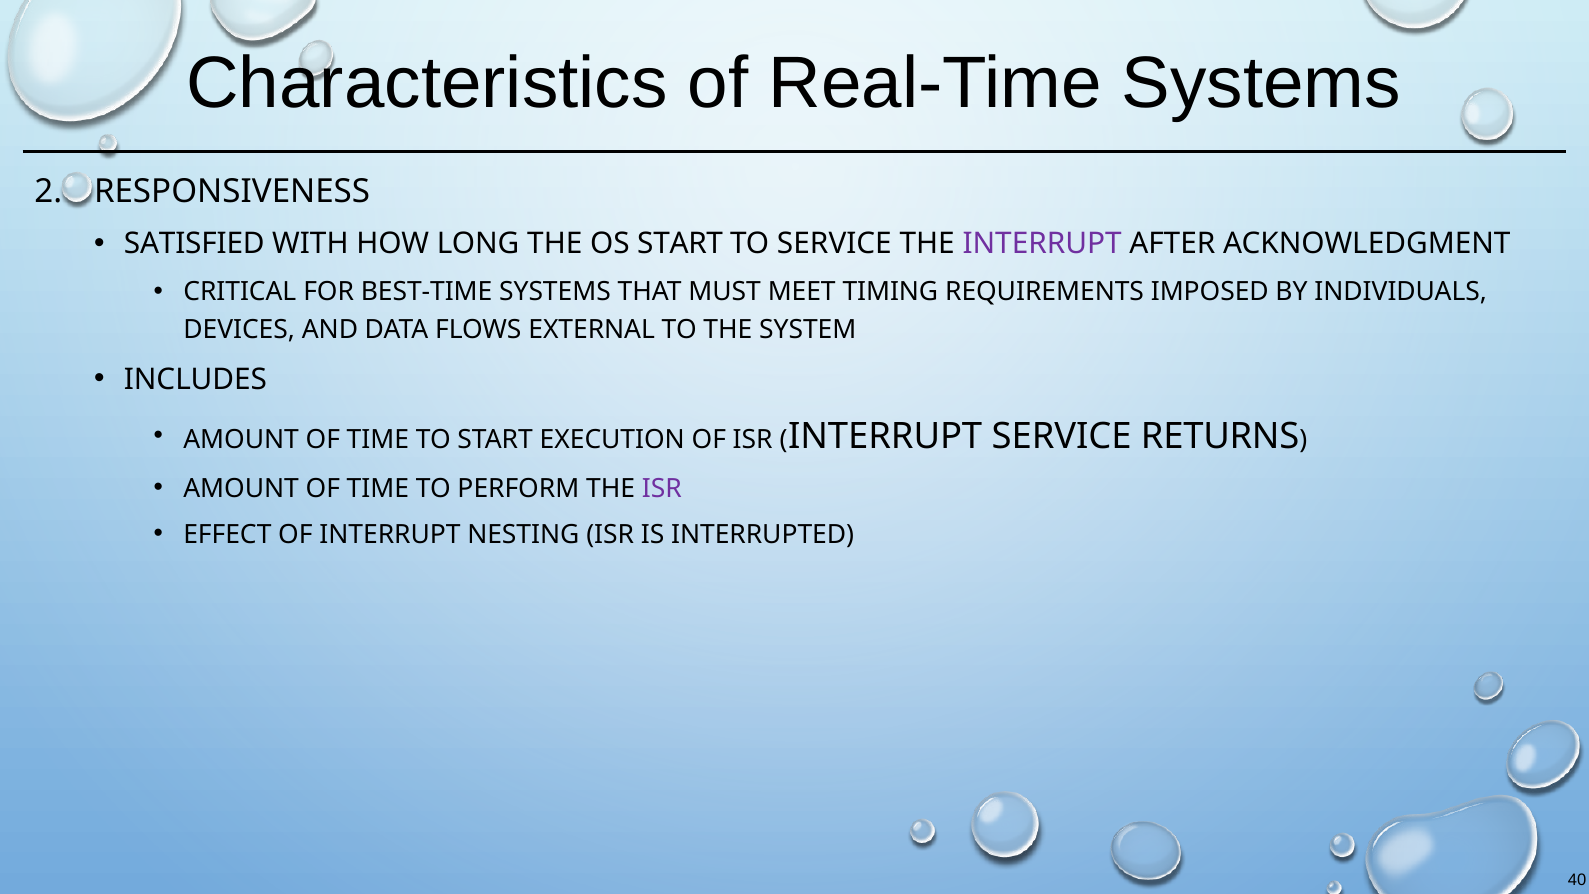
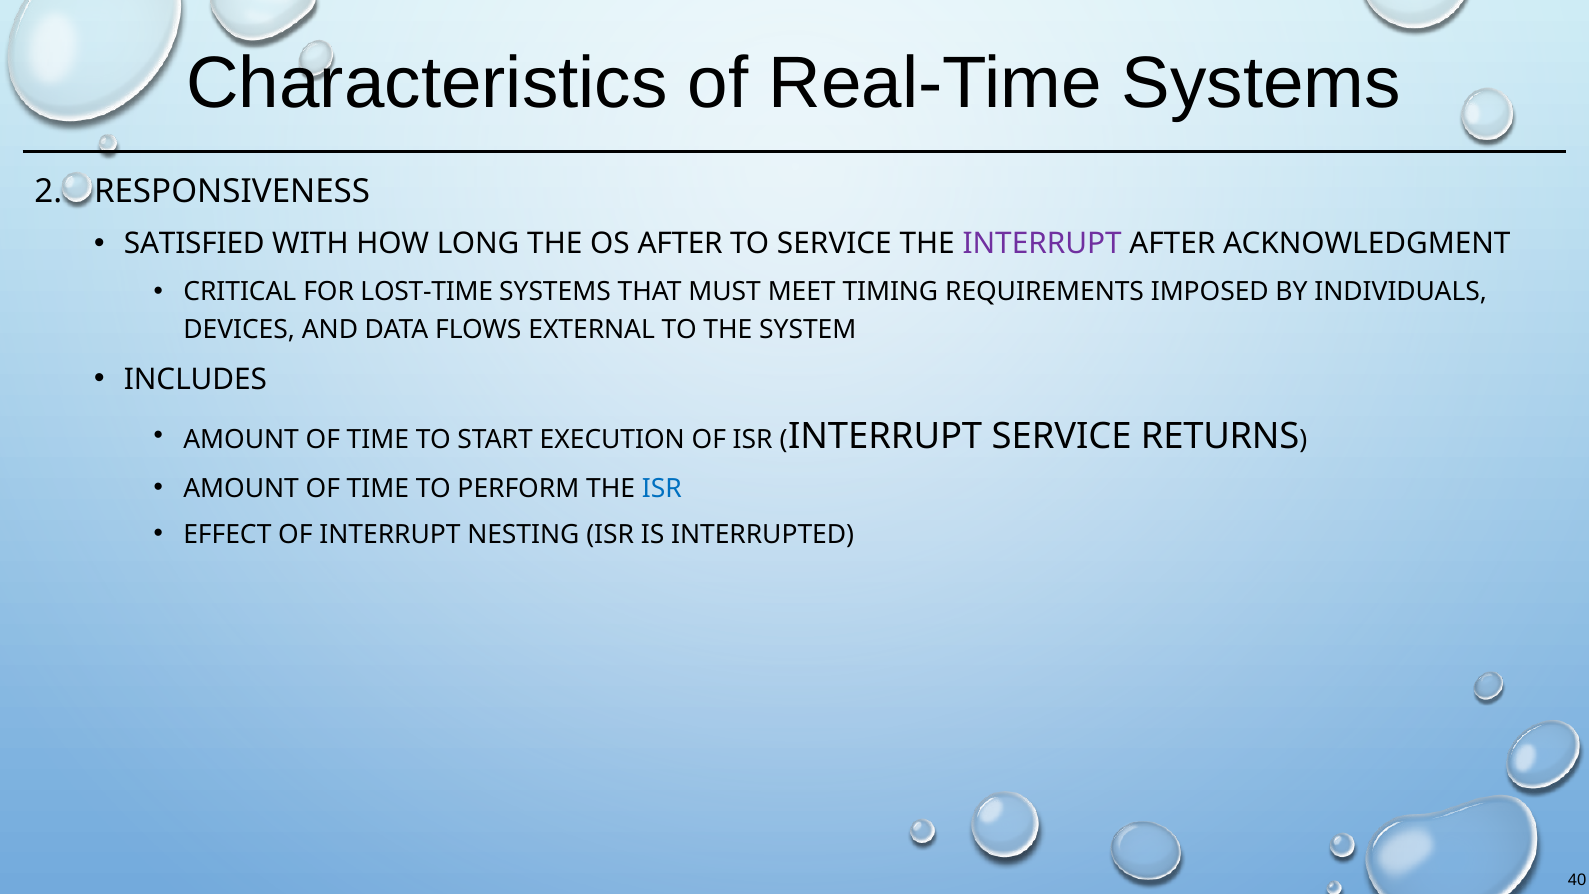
OS START: START -> AFTER (680, 244)
BEST-TIME: BEST-TIME -> LOST-TIME (427, 292)
ISR colour: purple -> blue (662, 488)
